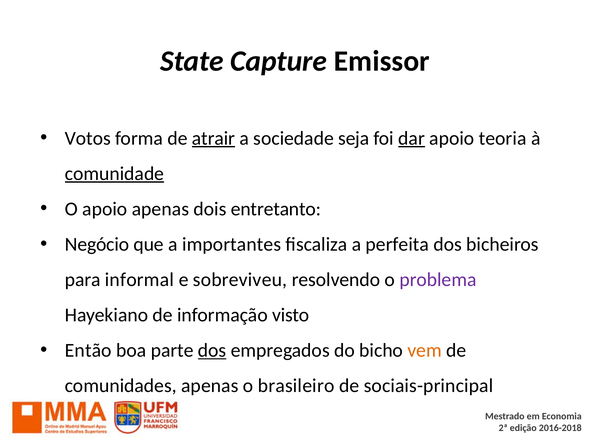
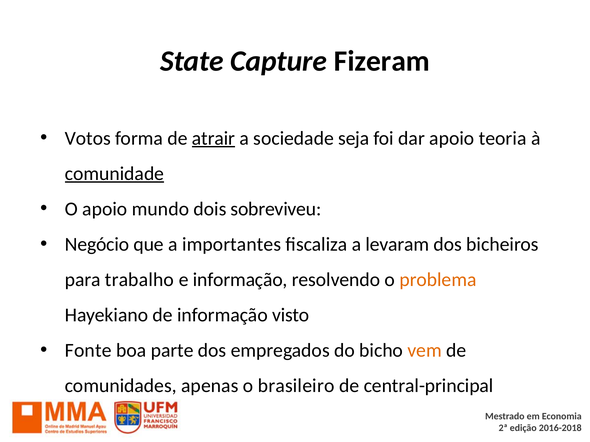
Emissor: Emissor -> Fizeram (382, 61)
dar underline: present -> none (412, 138)
apoio apenas: apenas -> mundo (160, 209)
entretanto: entretanto -> sobreviveu (276, 209)
perfeita: perfeita -> levaram (397, 245)
informal: informal -> trabalho (139, 280)
e sobreviveu: sobreviveu -> informação (240, 280)
problema colour: purple -> orange (438, 280)
Então: Então -> Fonte (88, 351)
dos underline: present -> none (212, 351)
sociais-principal: sociais-principal -> central-principal (429, 386)
